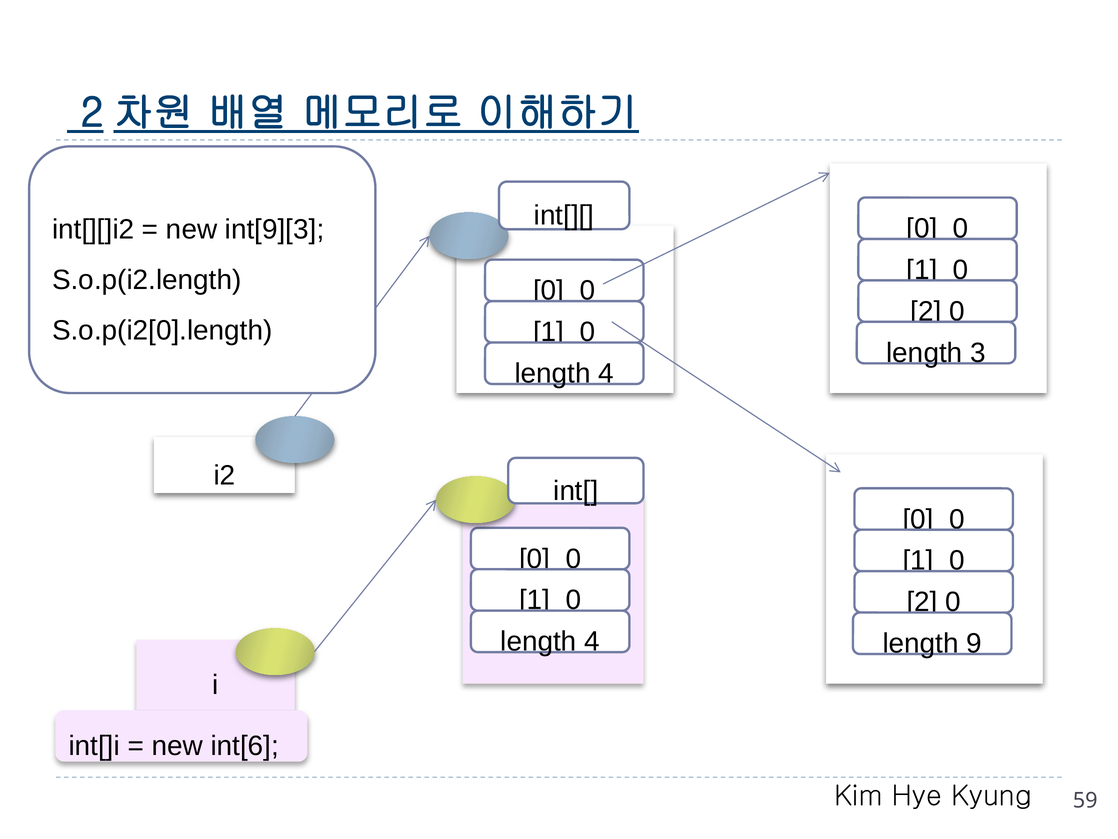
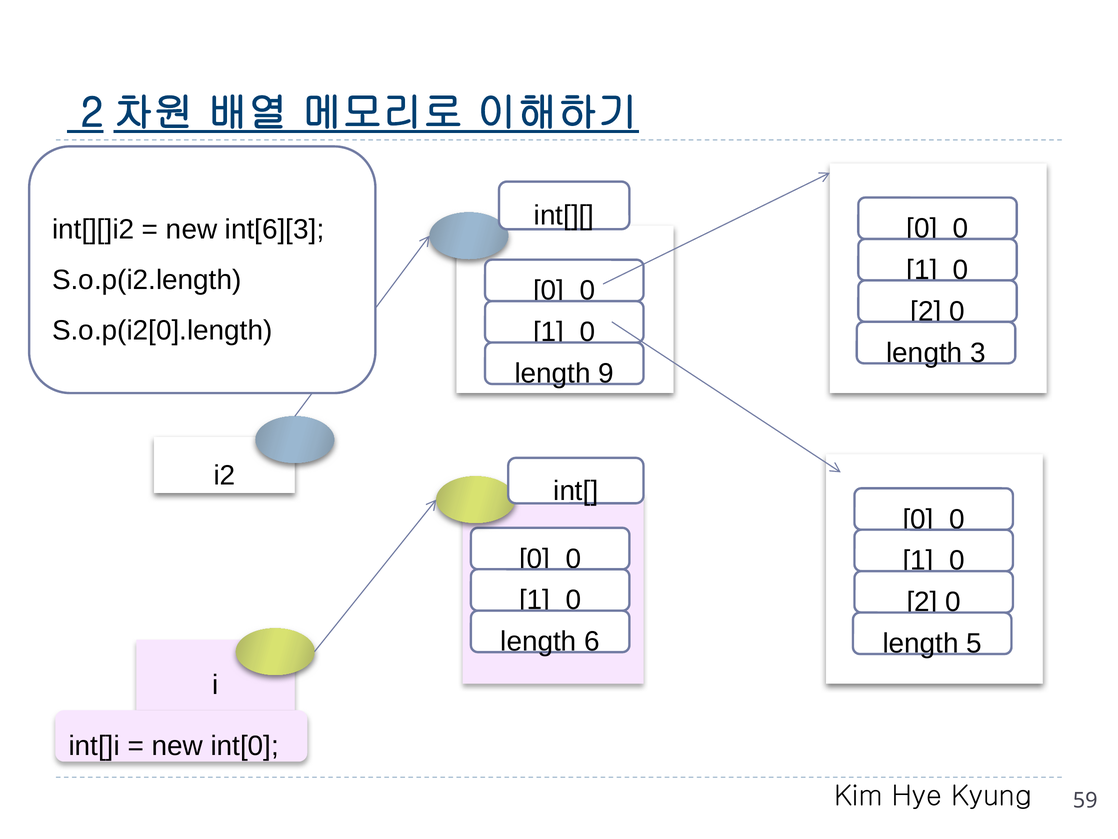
int[9][3: int[9][3 -> int[6][3 (275, 230)
4: 4 -> 9 (606, 373)
4: 4 -> 6 (592, 641)
9: 9 -> 5 (974, 643)
int[6: int[6 -> int[0 (245, 746)
